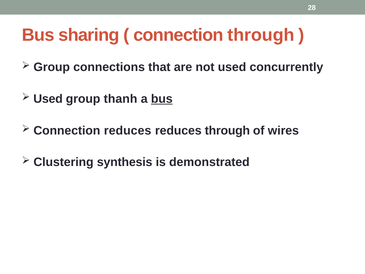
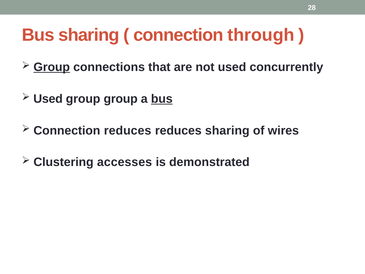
Group underline: none -> present (52, 67)
group thanh: thanh -> group (121, 99)
reduces through: through -> sharing (227, 130)
synthesis: synthesis -> accesses (125, 162)
